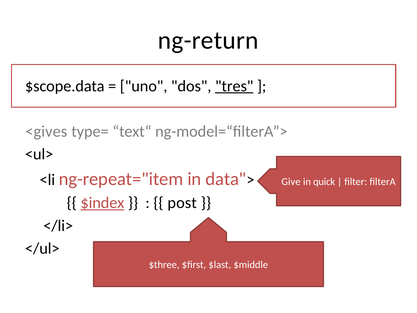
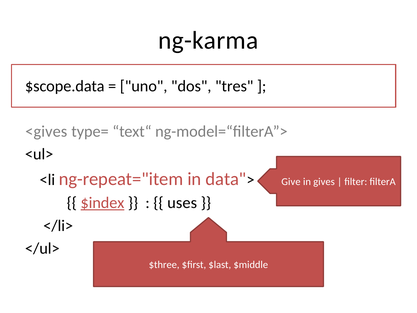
ng-return: ng-return -> ng-karma (208, 40)
tres underline: present -> none (234, 86)
quick: quick -> gives (324, 182)
post: post -> uses (182, 203)
